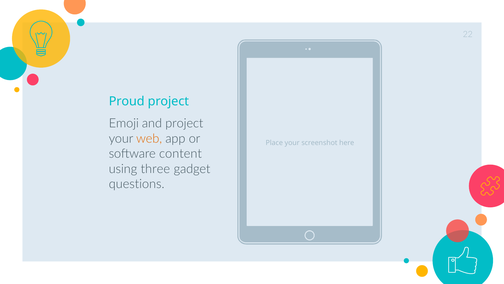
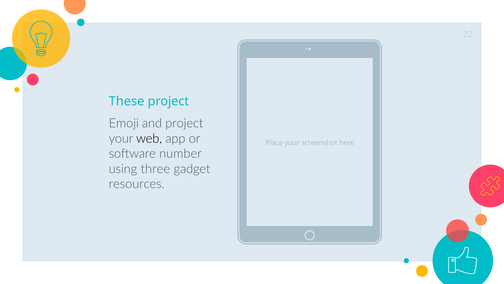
Proud: Proud -> These (127, 101)
web colour: orange -> black (149, 138)
content: content -> number (180, 153)
questions: questions -> resources (137, 184)
